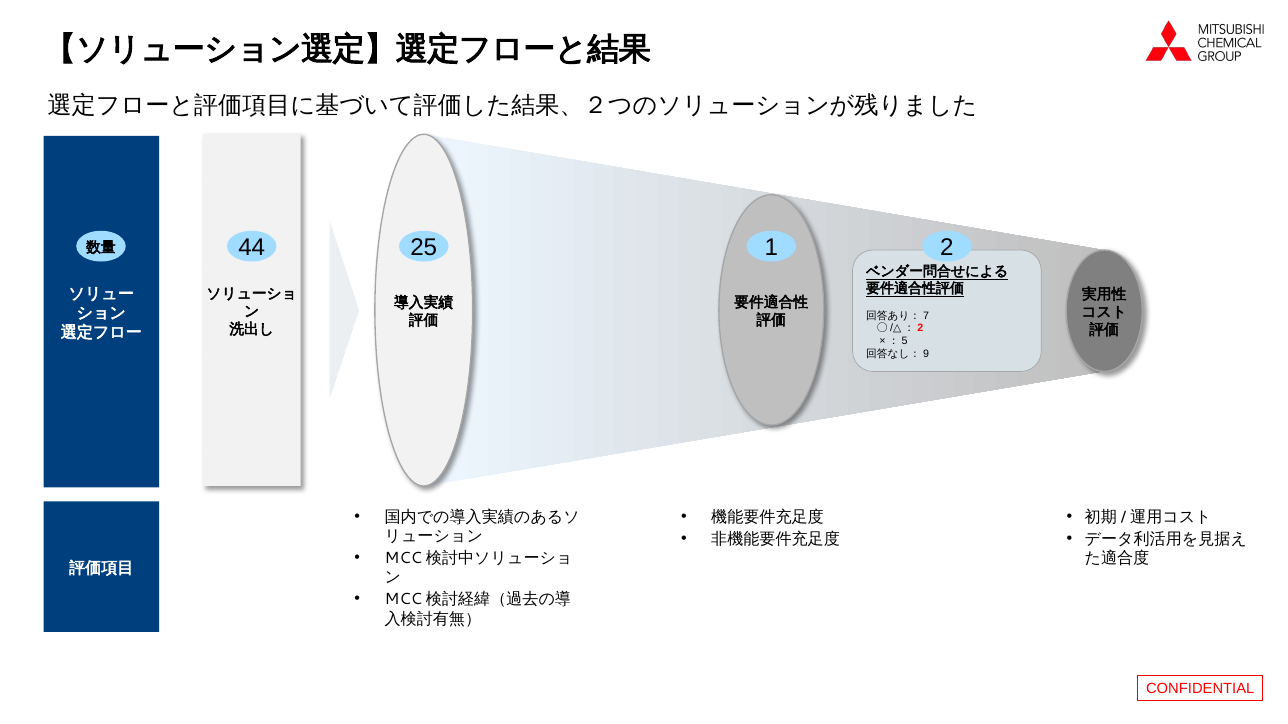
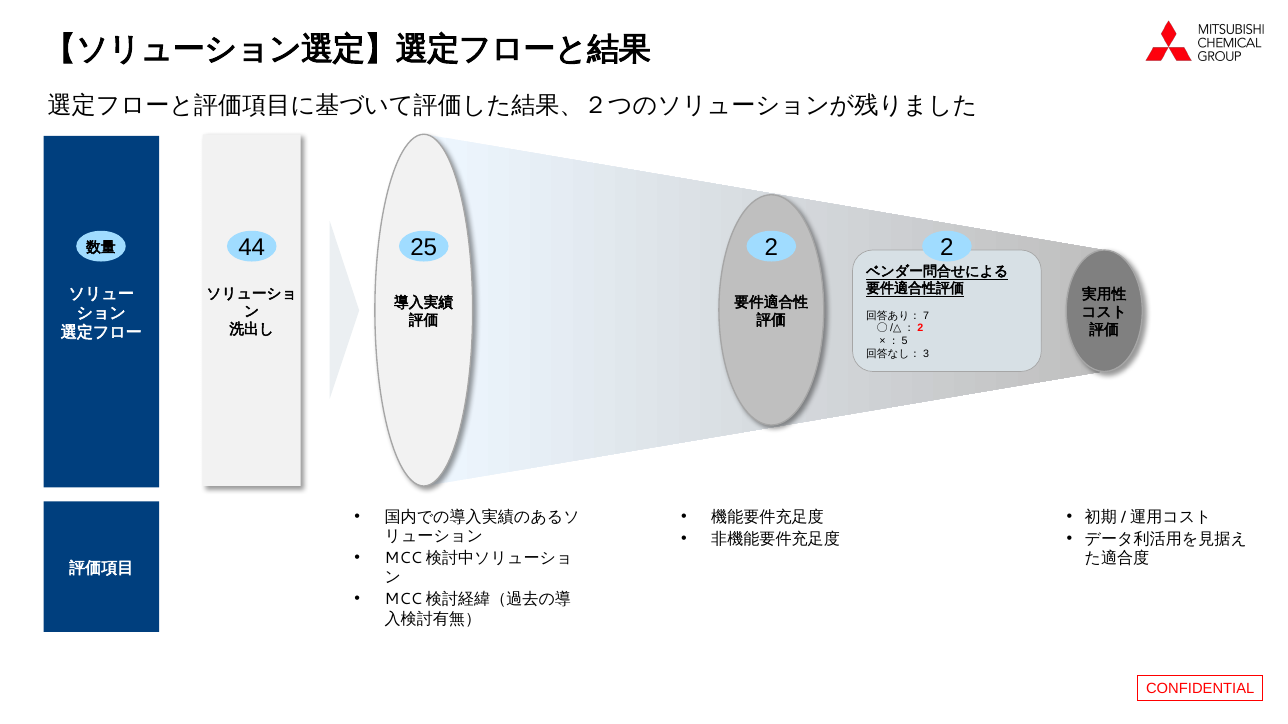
25 1: 1 -> 2 (771, 248)
9: 9 -> 3 (926, 354)
